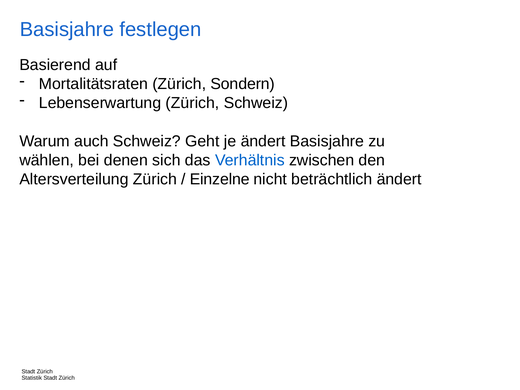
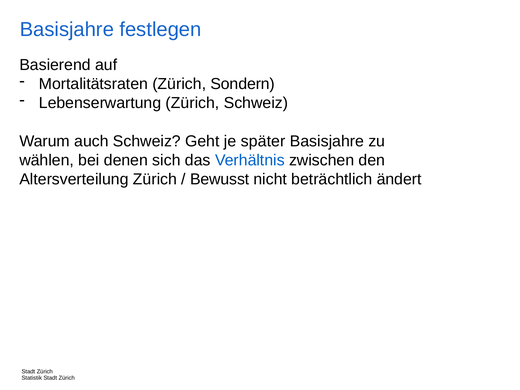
je ändert: ändert -> später (263, 141)
Einzelne: Einzelne -> Bewusst (220, 179)
